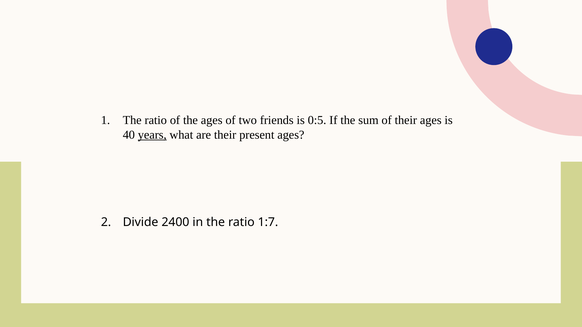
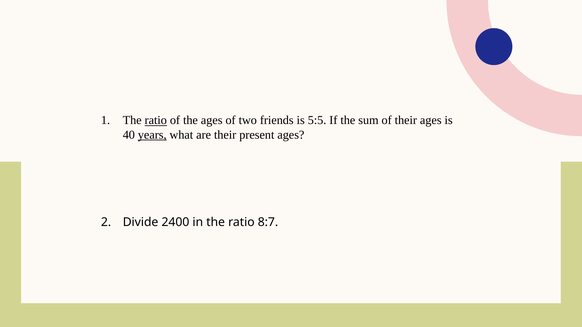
ratio underline: none -> present (156, 120)
0:5: 0:5 -> 5:5 (317, 120)
1:7: 1:7 -> 8:7 (268, 222)
